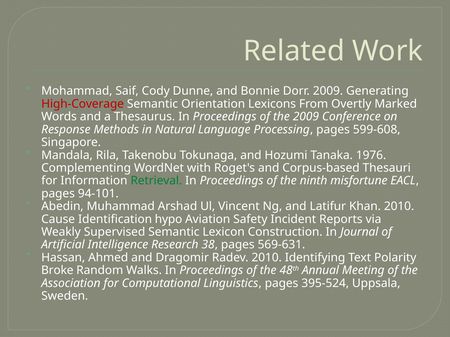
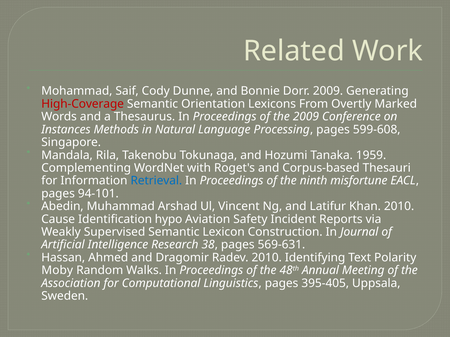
Response: Response -> Instances (66, 130)
1976: 1976 -> 1959 (371, 155)
Retrieval colour: green -> blue (156, 181)
Broke: Broke -> Moby (57, 271)
395-524: 395-524 -> 395-405 (325, 284)
